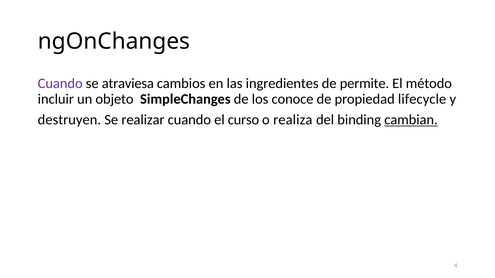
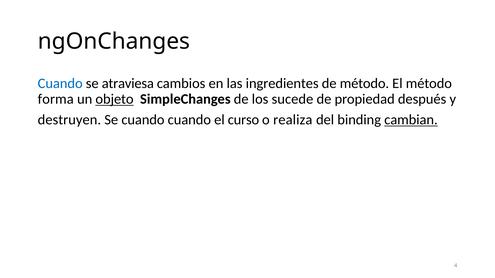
Cuando colour: purple -> blue (60, 84)
de permite: permite -> método (364, 84)
incluir: incluir -> forma (56, 99)
objeto underline: none -> present (115, 99)
conoce: conoce -> sucede (292, 99)
lifecycle: lifecycle -> después (422, 99)
Se realizar: realizar -> cuando (143, 120)
